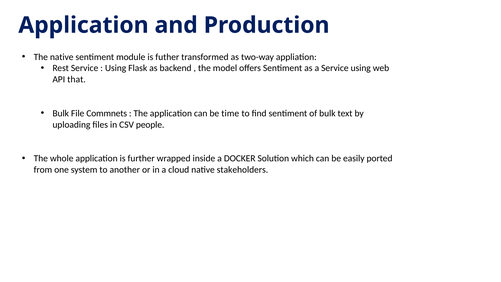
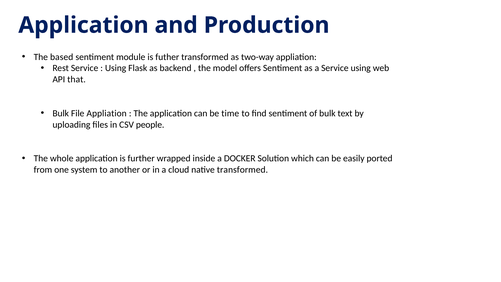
The native: native -> based (62, 57)
File Commnets: Commnets -> Appliation (107, 113)
native stakeholders: stakeholders -> transformed (242, 170)
